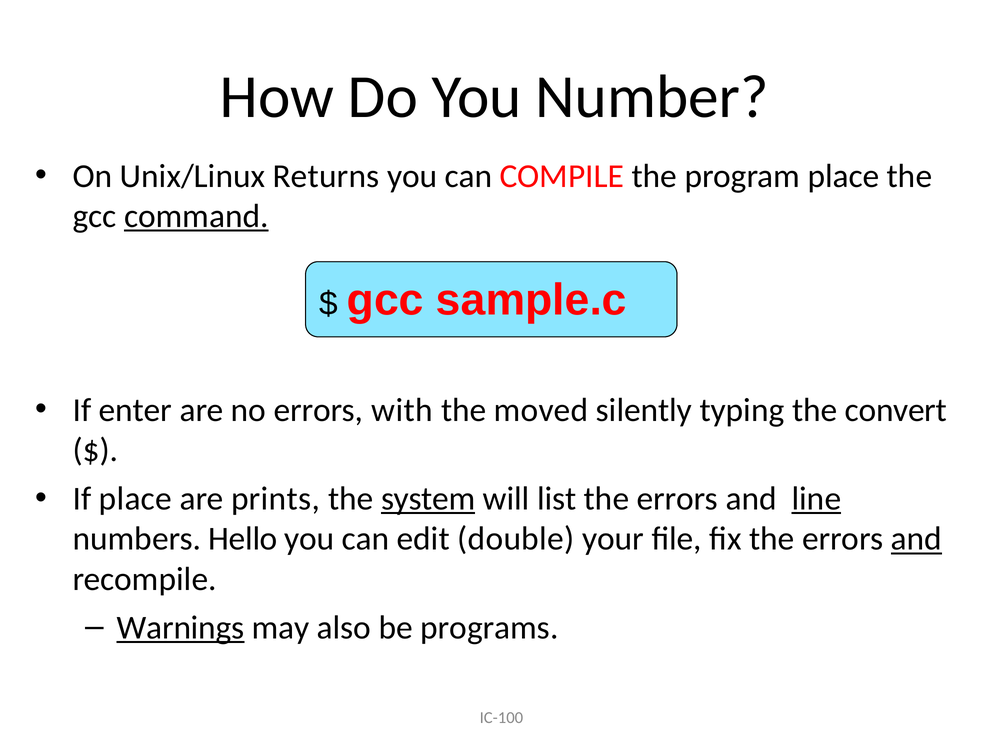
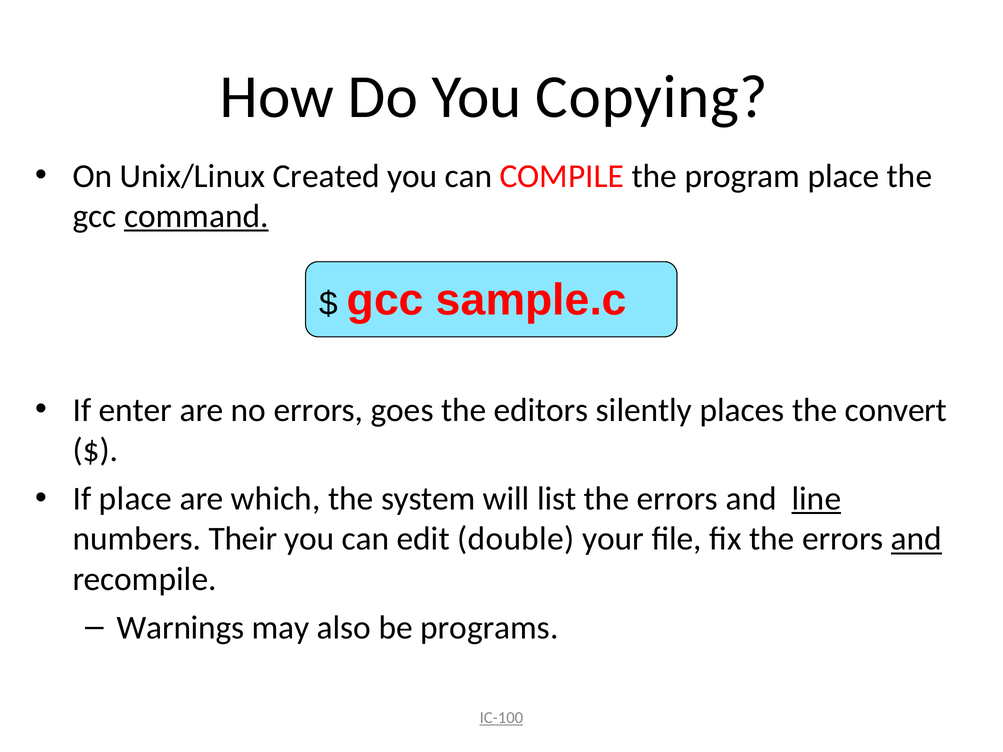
Number: Number -> Copying (652, 97)
Returns: Returns -> Created (326, 176)
with: with -> goes (402, 410)
moved: moved -> editors (541, 410)
typing: typing -> places (742, 410)
prints: prints -> which (276, 499)
system underline: present -> none (428, 499)
Hello: Hello -> Their (243, 539)
Warnings underline: present -> none (181, 628)
IC-100 underline: none -> present (501, 718)
